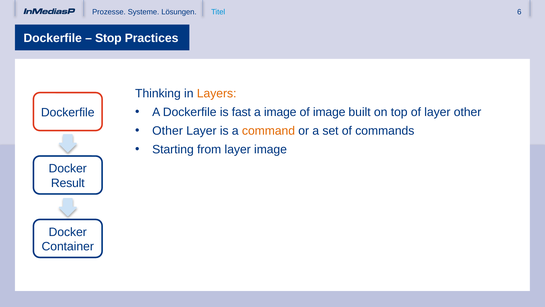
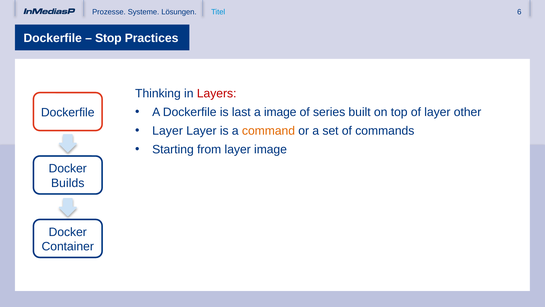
Layers colour: orange -> red (217, 93)
fast: fast -> last (241, 112)
of image: image -> series (329, 112)
Other: Other -> Layer (168, 131)
Result: Result -> Builds (68, 183)
